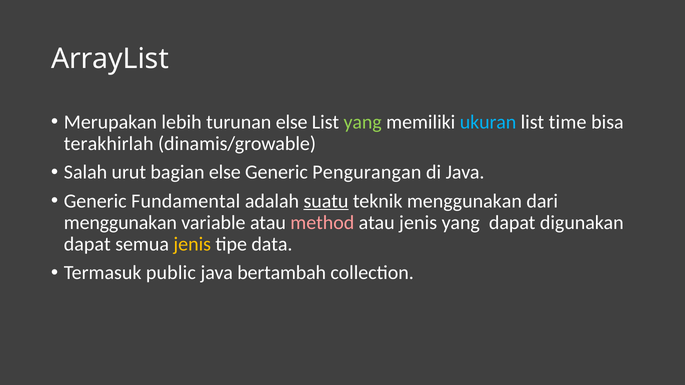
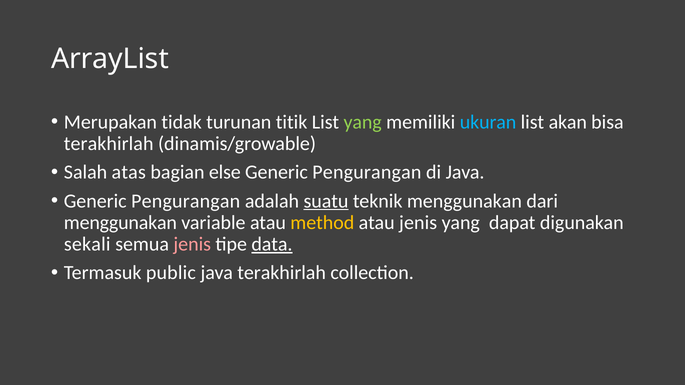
lebih: lebih -> tidak (182, 122)
turunan else: else -> titik (292, 122)
time: time -> akan (568, 122)
urut: urut -> atas (129, 172)
Fundamental: Fundamental -> Pengurangan (186, 201)
method colour: pink -> yellow (322, 223)
dapat: dapat -> sekali (87, 244)
jenis colour: yellow -> pink (192, 244)
data underline: none -> present (272, 244)
java bertambah: bertambah -> terakhirlah (282, 273)
